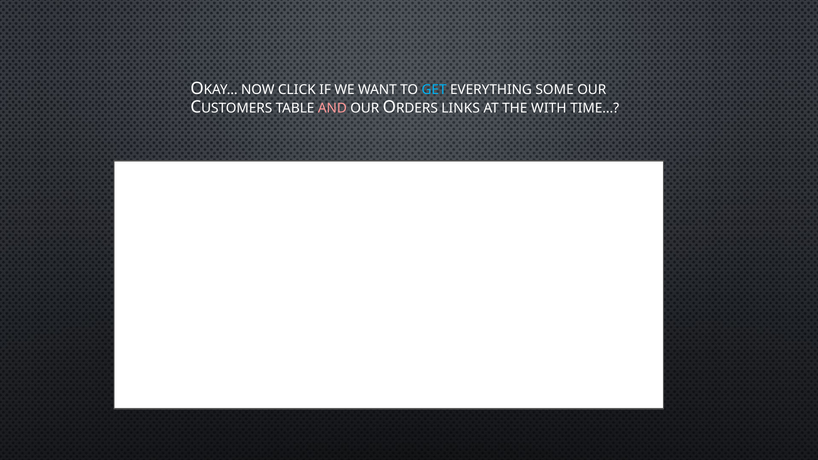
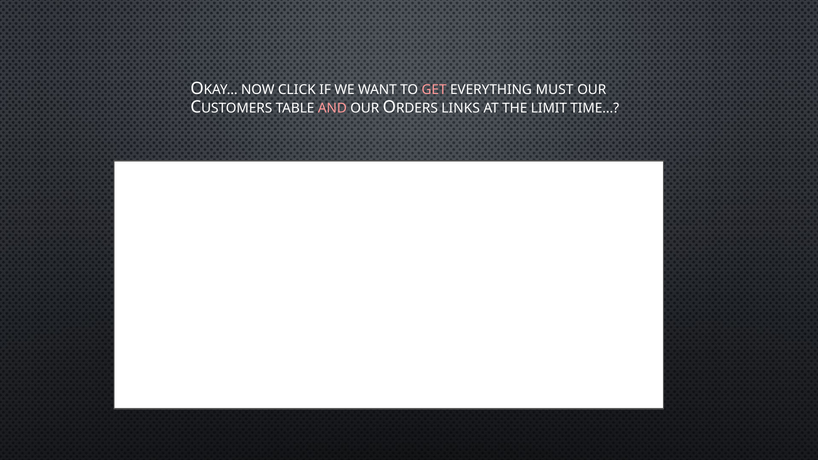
GET colour: light blue -> pink (434, 90)
SOME: SOME -> MUST (555, 90)
WITH: WITH -> LIMIT (549, 108)
